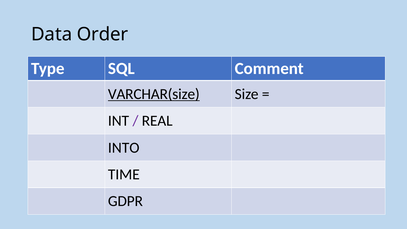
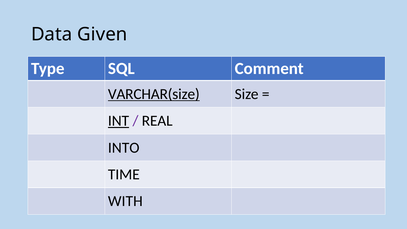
Order: Order -> Given (102, 34)
INT underline: none -> present (119, 121)
GDPR: GDPR -> WITH (125, 201)
